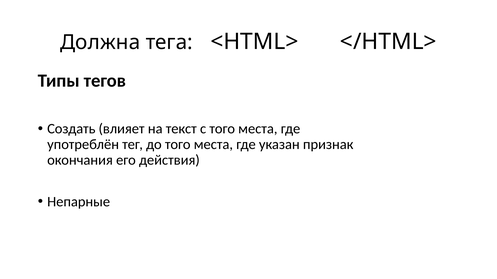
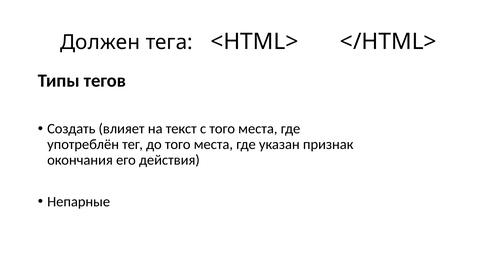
Должна: Должна -> Должен (100, 42)
